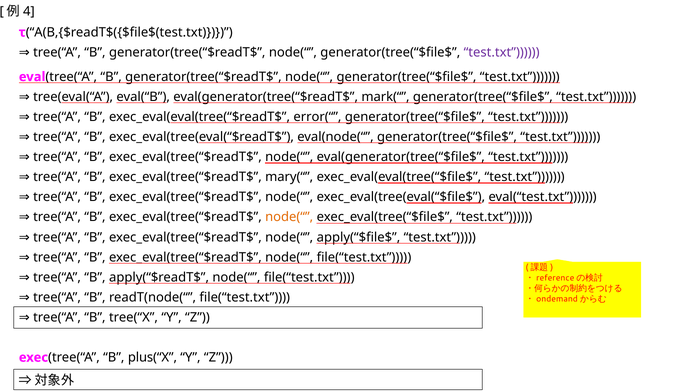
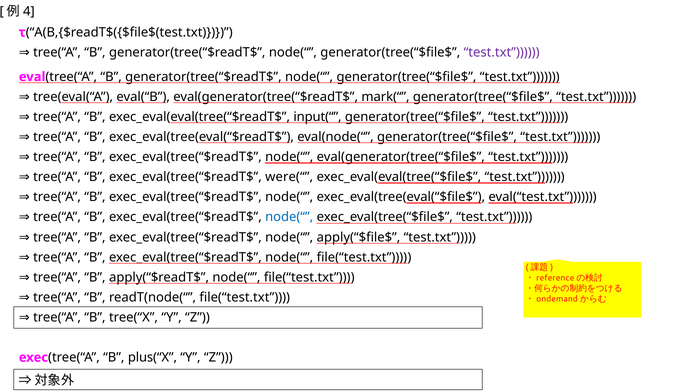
error(“: error(“ -> input(“ (318, 117)
mary(“: mary(“ -> were(“ (289, 177)
node(“ colour: orange -> blue (289, 217)
